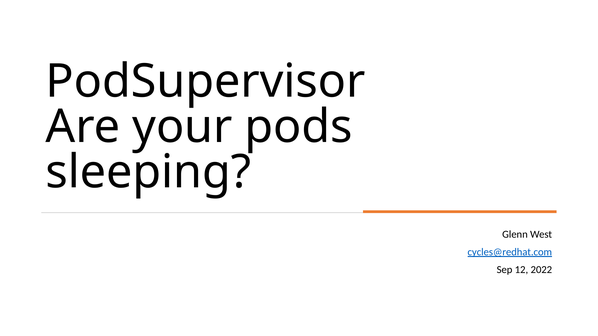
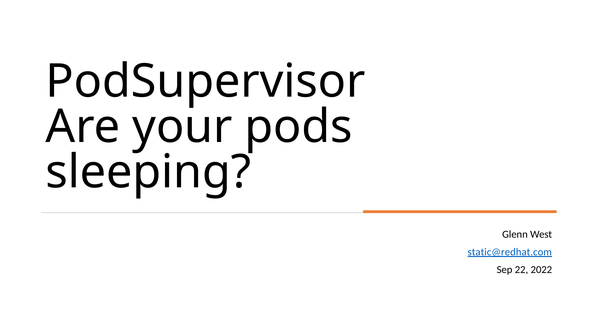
cycles@redhat.com: cycles@redhat.com -> static@redhat.com (510, 252)
12: 12 -> 22 (521, 270)
